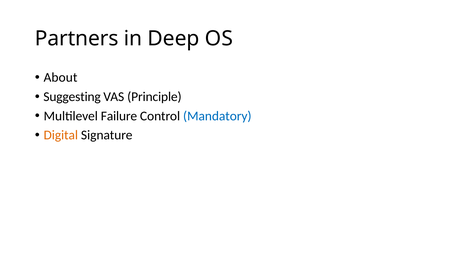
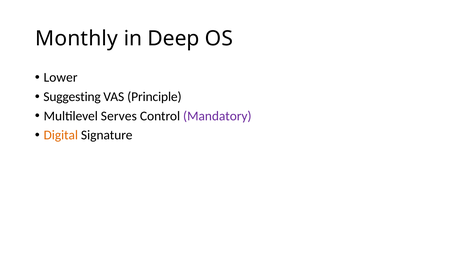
Partners: Partners -> Monthly (77, 39)
About: About -> Lower (61, 78)
Failure: Failure -> Serves (119, 116)
Mandatory colour: blue -> purple (217, 116)
